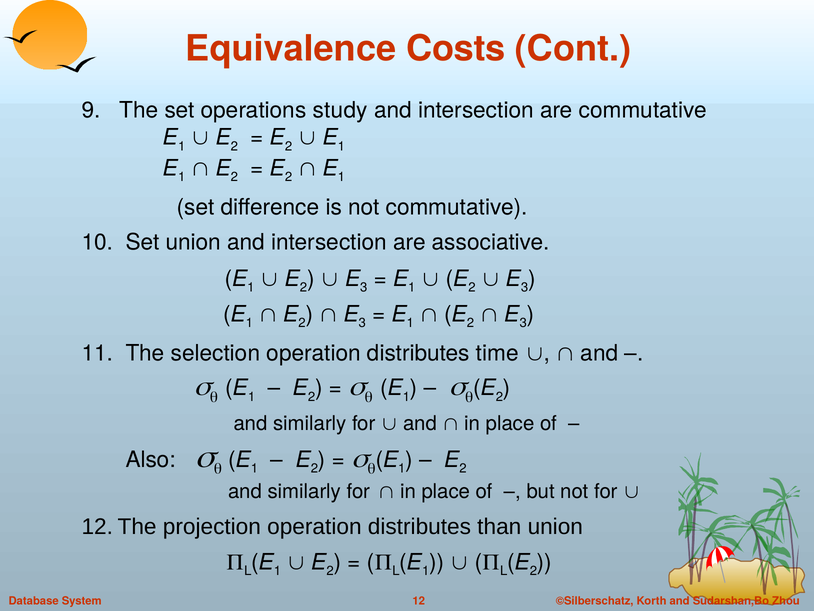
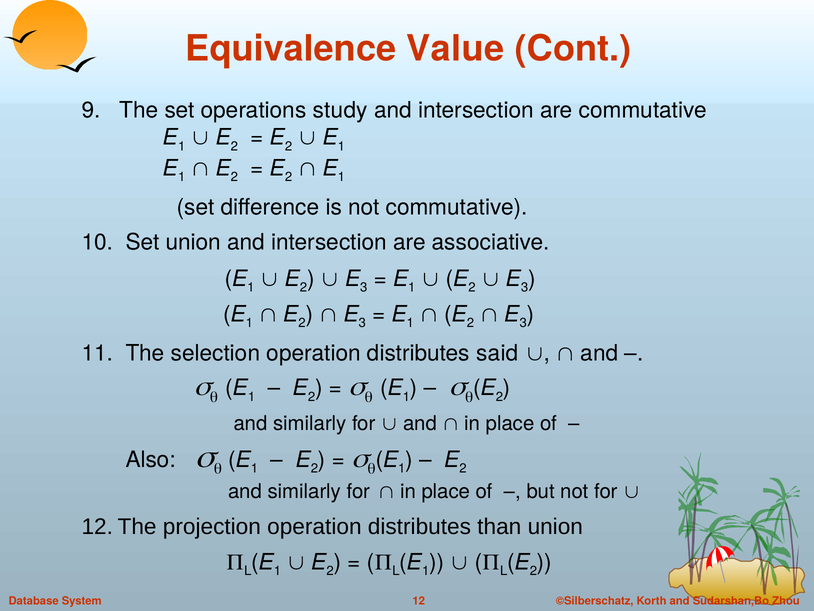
Costs: Costs -> Value (455, 49)
time: time -> said (497, 353)
